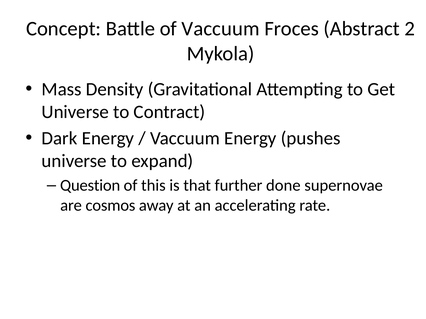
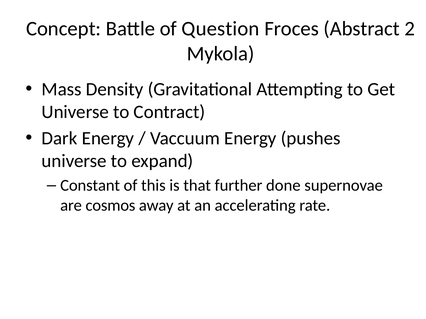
of Vaccuum: Vaccuum -> Question (221, 29)
Question: Question -> Constant (90, 186)
